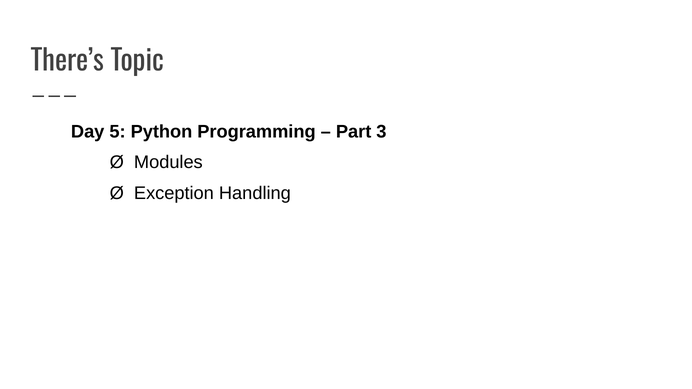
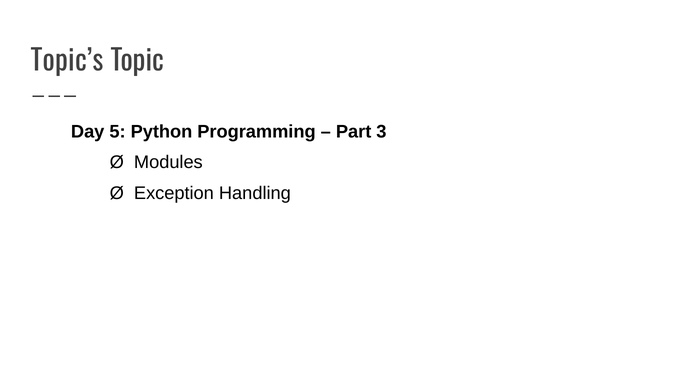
There’s: There’s -> Topic’s (67, 61)
